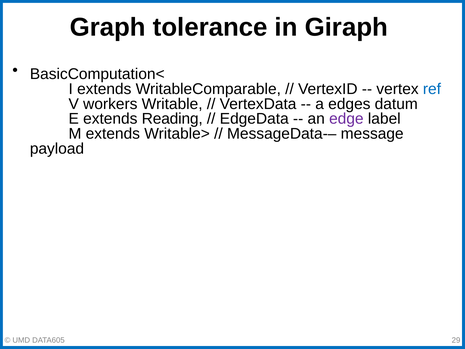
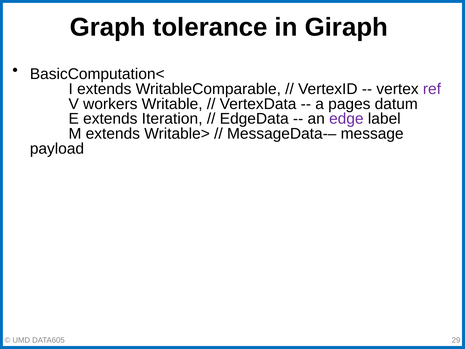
ref colour: blue -> purple (432, 89)
edges: edges -> pages (349, 104)
Reading: Reading -> Iteration (172, 119)
